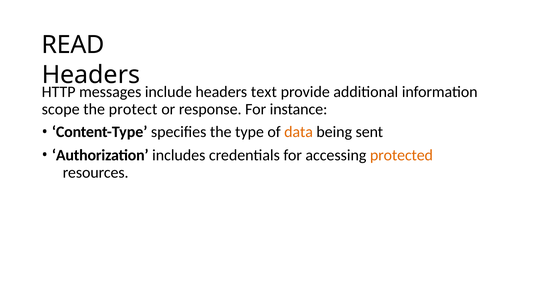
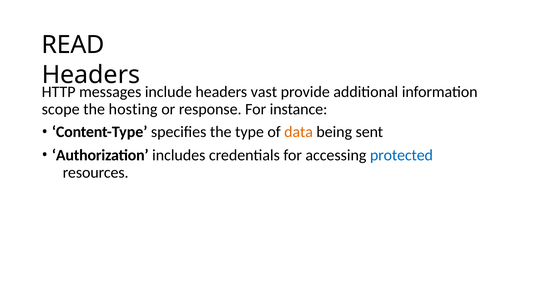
text: text -> vast (264, 92)
protect: protect -> hosting (133, 109)
protected colour: orange -> blue (401, 155)
